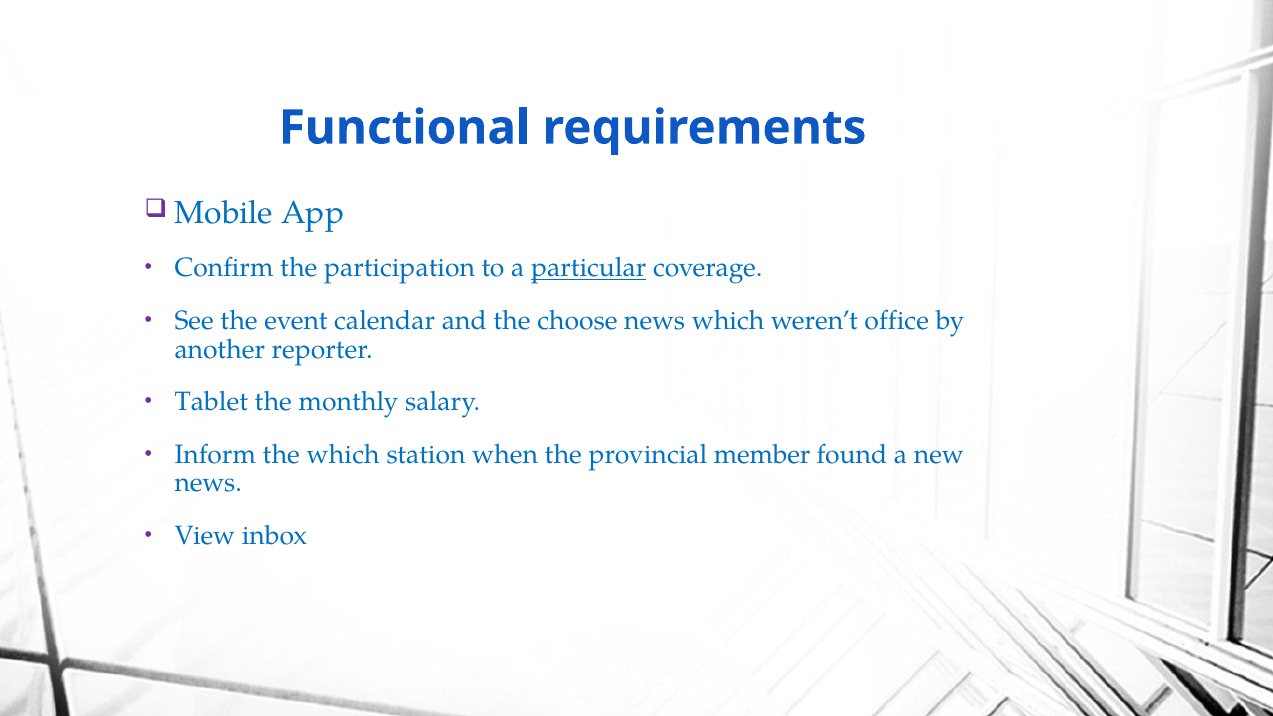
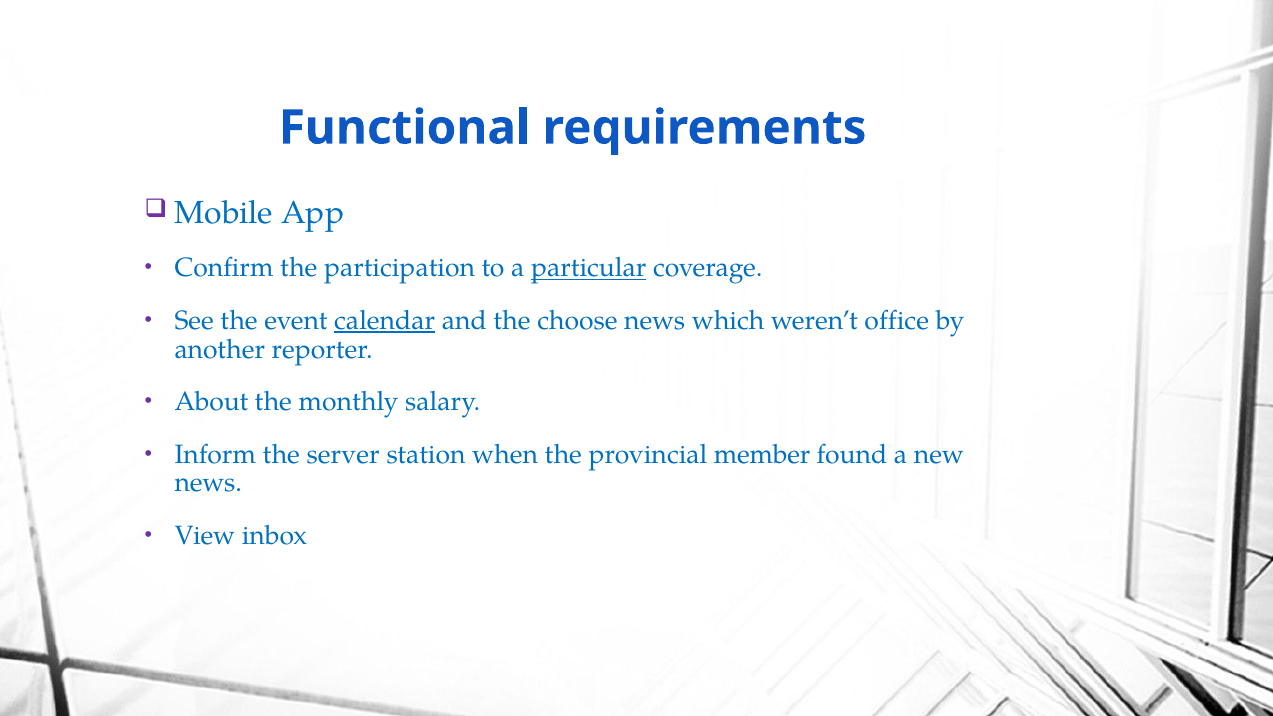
calendar underline: none -> present (385, 321)
Tablet: Tablet -> About (211, 402)
the which: which -> server (343, 455)
